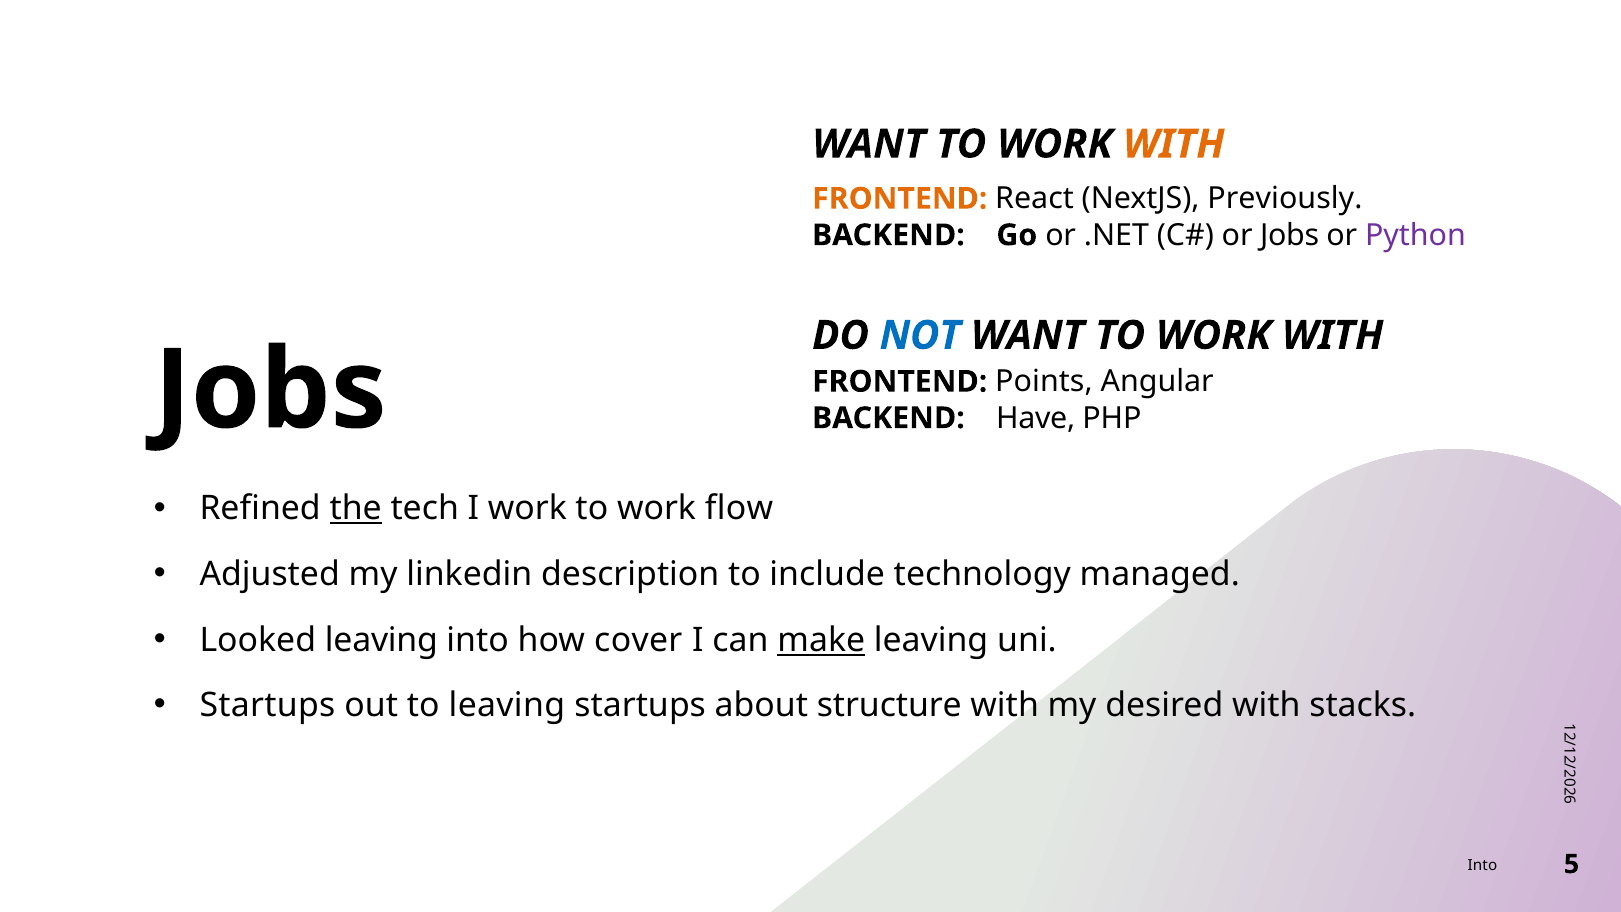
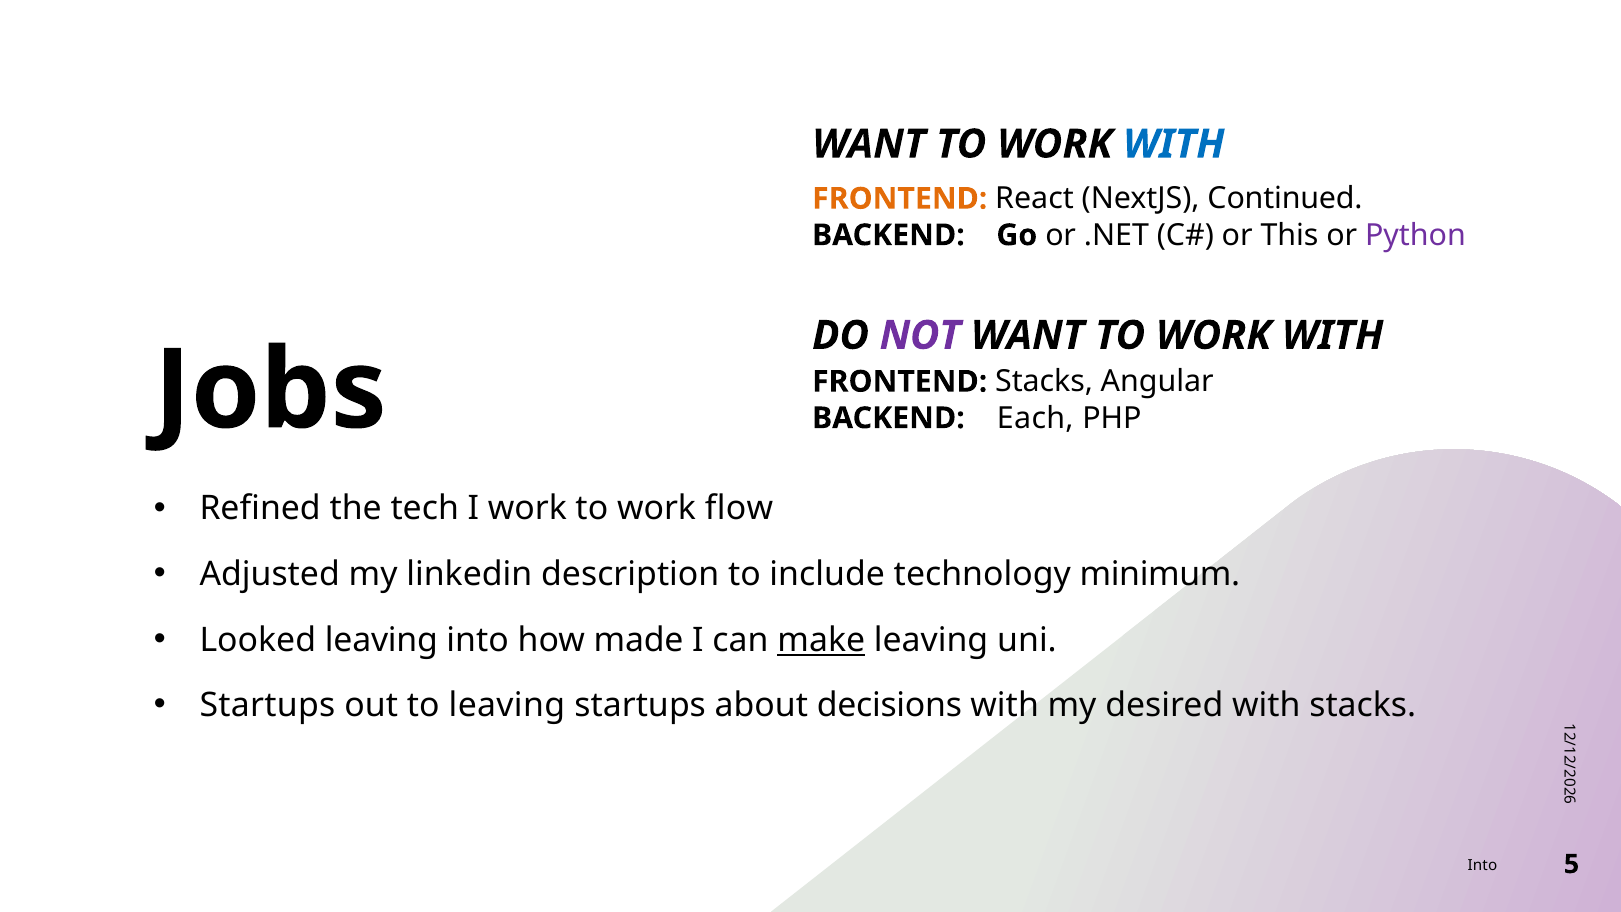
WITH colour: orange -> blue (1174, 144)
Previously: Previously -> Continued (1285, 199)
or Jobs: Jobs -> This (1290, 235)
NOT colour: blue -> purple (920, 335)
FRONTEND Points: Points -> Stacks (1044, 382)
Have: Have -> Each (1035, 418)
the underline: present -> none (356, 509)
managed: managed -> minimum (1160, 574)
cover: cover -> made (639, 640)
structure: structure -> decisions (889, 705)
